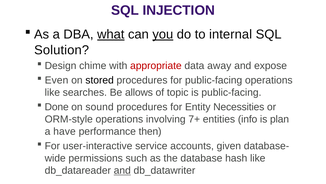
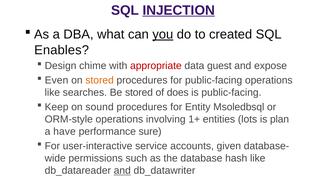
INJECTION underline: none -> present (179, 10)
what underline: present -> none (111, 34)
internal: internal -> created (231, 34)
Solution: Solution -> Enables (62, 50)
away: away -> guest (219, 66)
stored colour: black -> orange (100, 80)
Be allows: allows -> stored (139, 92)
topic: topic -> does (178, 92)
Done: Done -> Keep (57, 107)
Necessities: Necessities -> Msoledbsql (239, 107)
7+: 7+ -> 1+ (194, 119)
info: info -> lots (248, 119)
then: then -> sure (150, 131)
